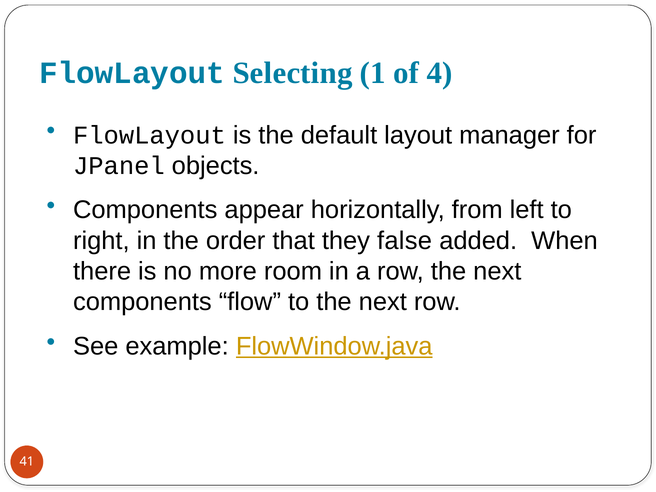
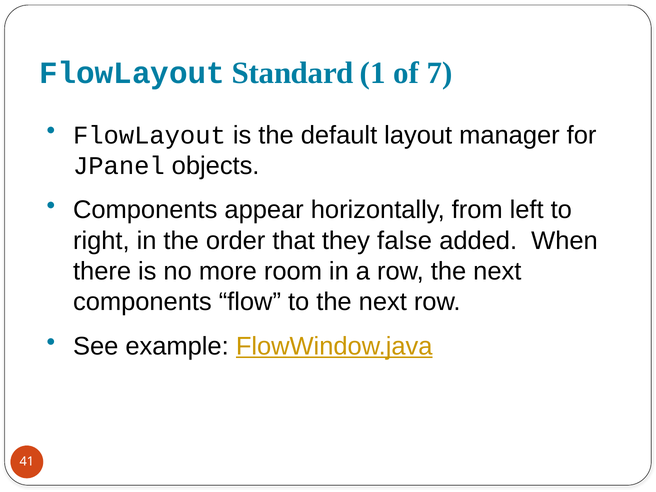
Selecting: Selecting -> Standard (293, 73)
4: 4 -> 7 (440, 73)
